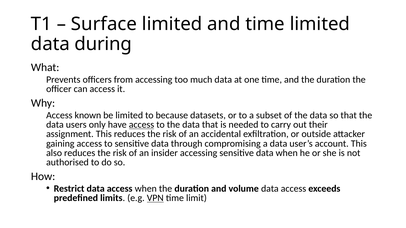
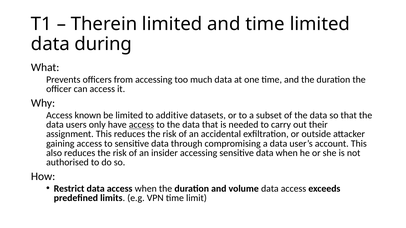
Surface: Surface -> Therein (104, 24)
because: because -> additive (172, 115)
VPN underline: present -> none (155, 198)
